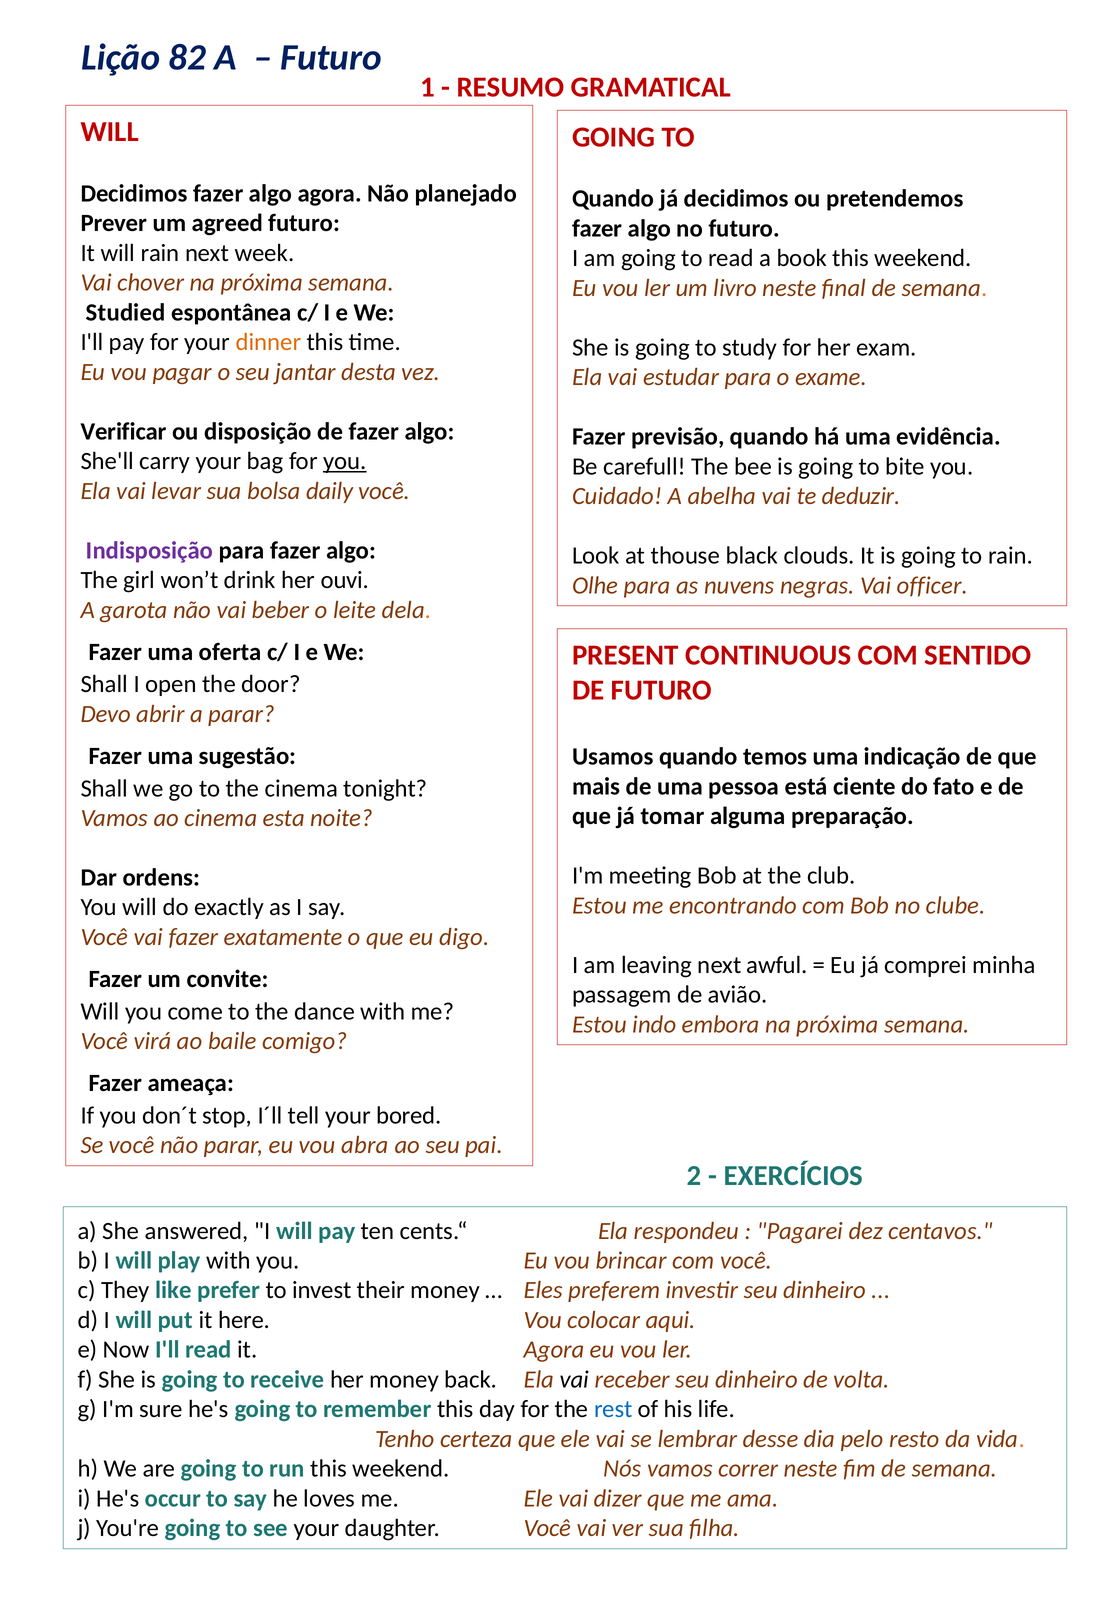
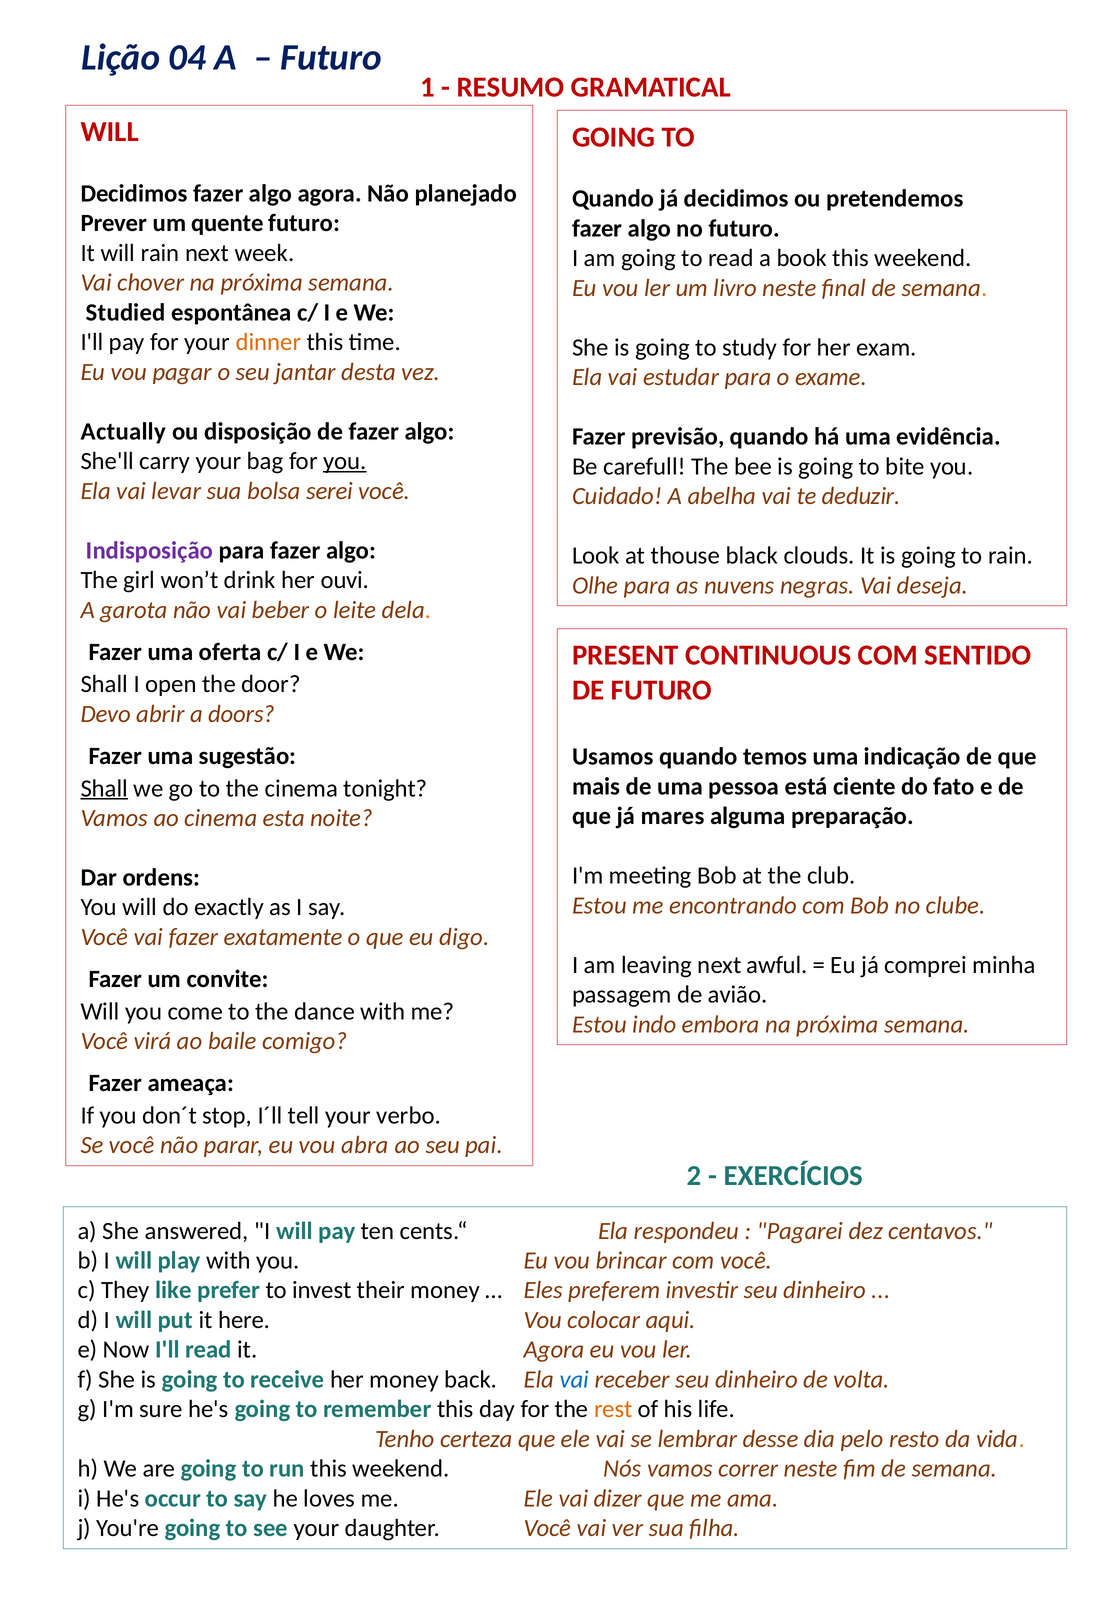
82: 82 -> 04 (187, 57)
agreed: agreed -> quente (227, 223)
Verificar: Verificar -> Actually (123, 431)
daily: daily -> serei (330, 491)
officer: officer -> deseja (933, 585)
a parar: parar -> doors (242, 714)
Shall underline: none -> present (104, 788)
tomar: tomar -> mares (673, 816)
bored: bored -> verbo (409, 1115)
vai colour: black -> blue (574, 1379)
rest colour: blue -> orange (613, 1409)
